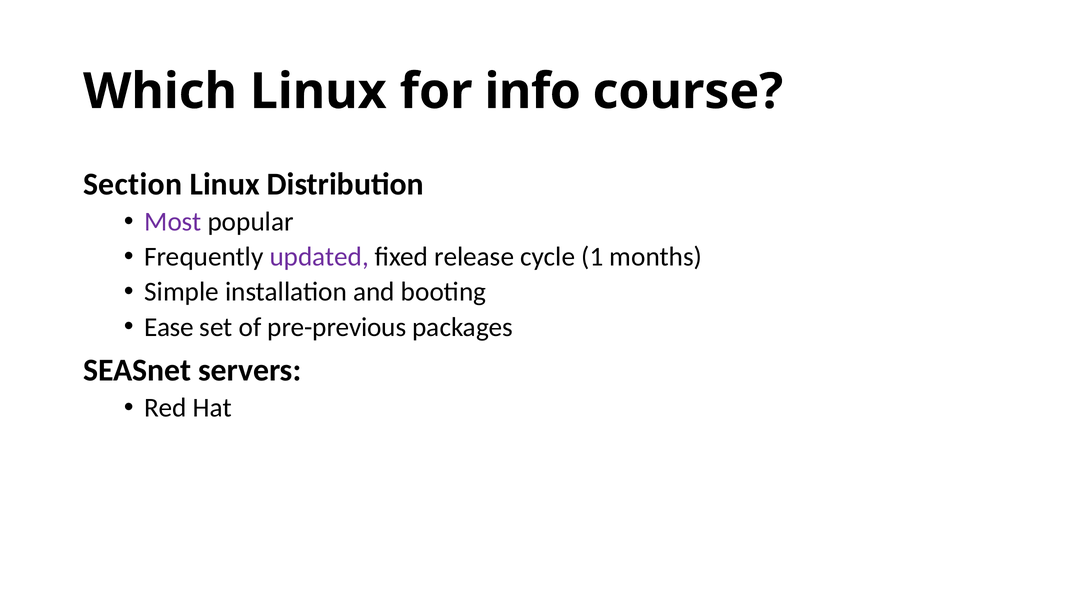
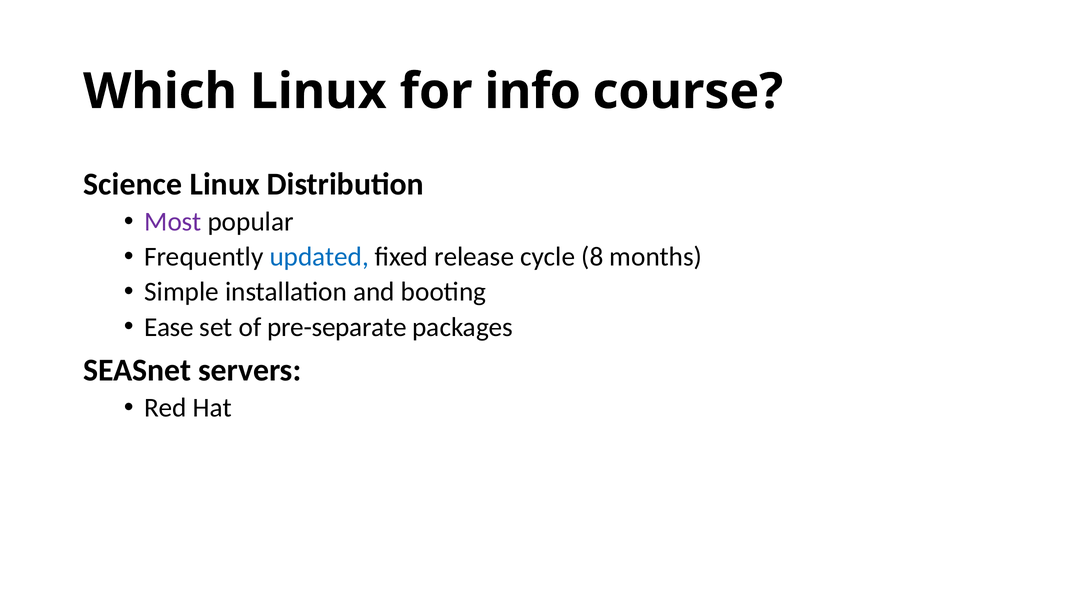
Section: Section -> Science (133, 184)
updated colour: purple -> blue (319, 257)
1: 1 -> 8 (592, 257)
pre-previous: pre-previous -> pre-separate (337, 327)
